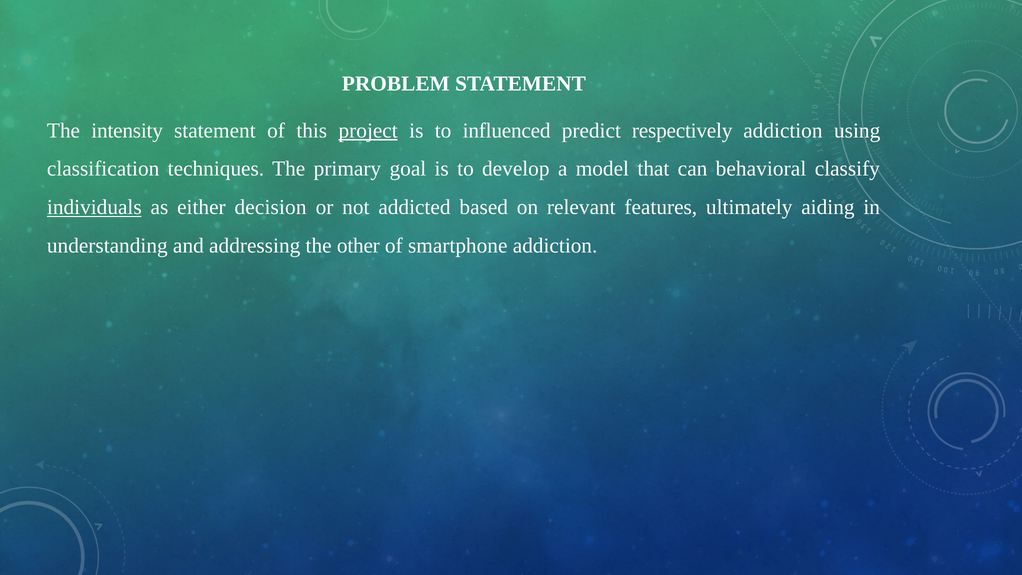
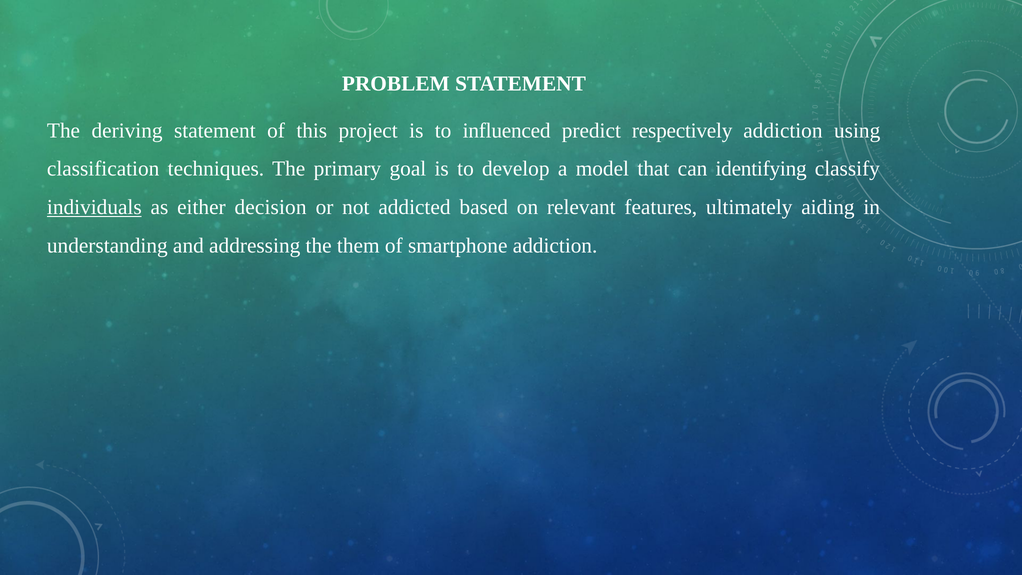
intensity: intensity -> deriving (127, 131)
project underline: present -> none (368, 131)
behavioral: behavioral -> identifying (761, 169)
other: other -> them (358, 246)
